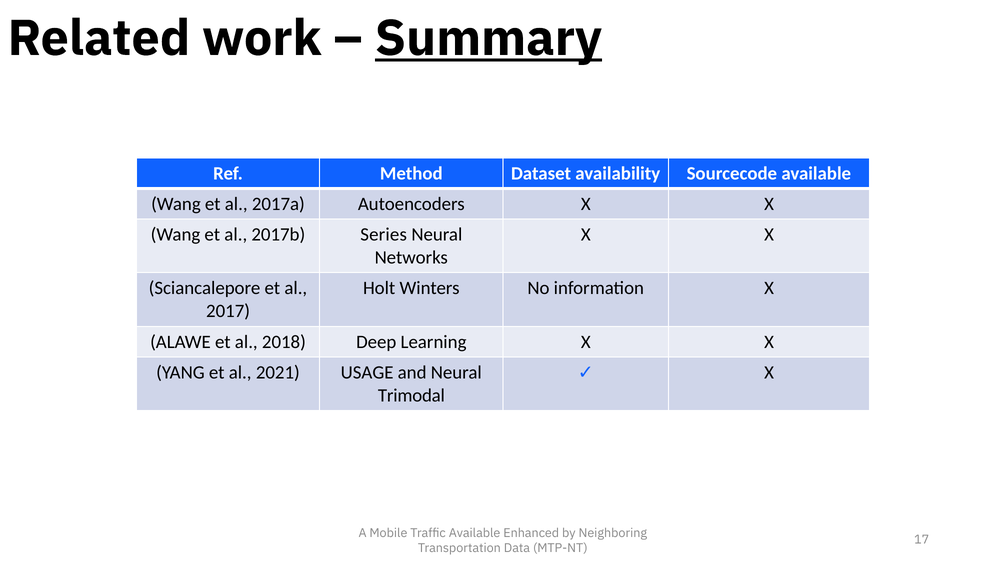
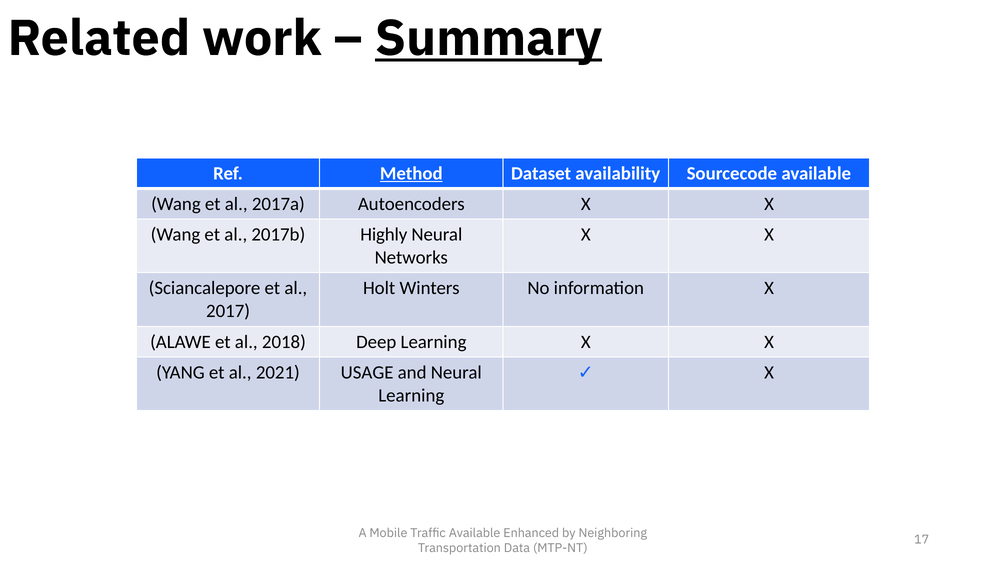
Method underline: none -> present (411, 173)
Series: Series -> Highly (384, 235)
Trimodal: Trimodal -> Learning (411, 395)
